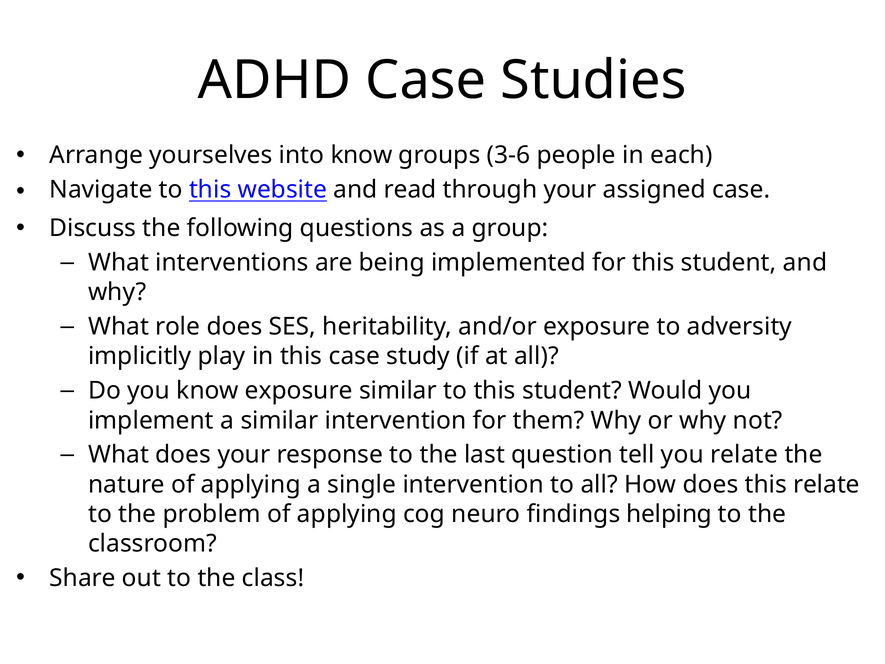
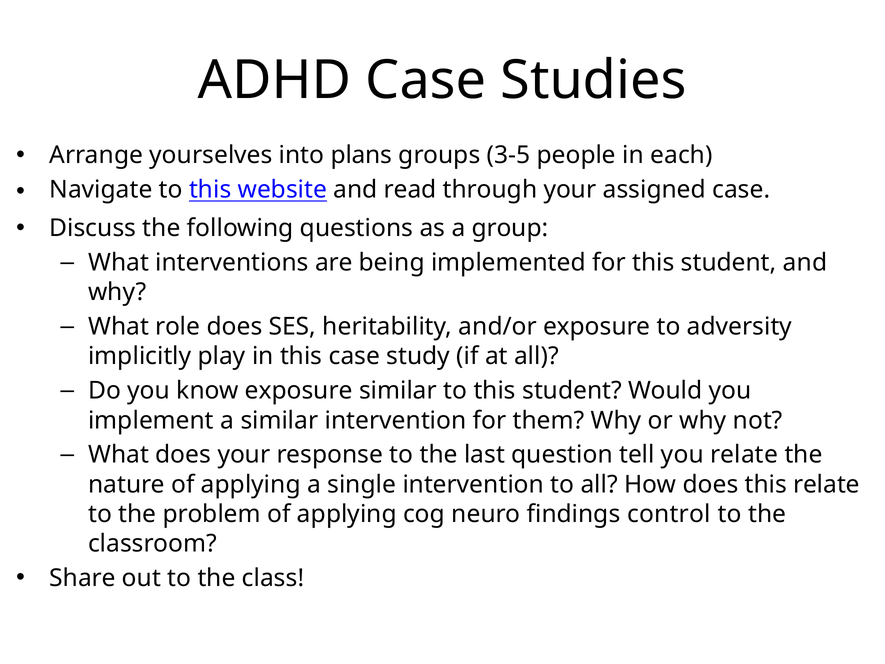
into know: know -> plans (361, 155)
3-6: 3-6 -> 3-5 (508, 155)
helping: helping -> control (669, 514)
